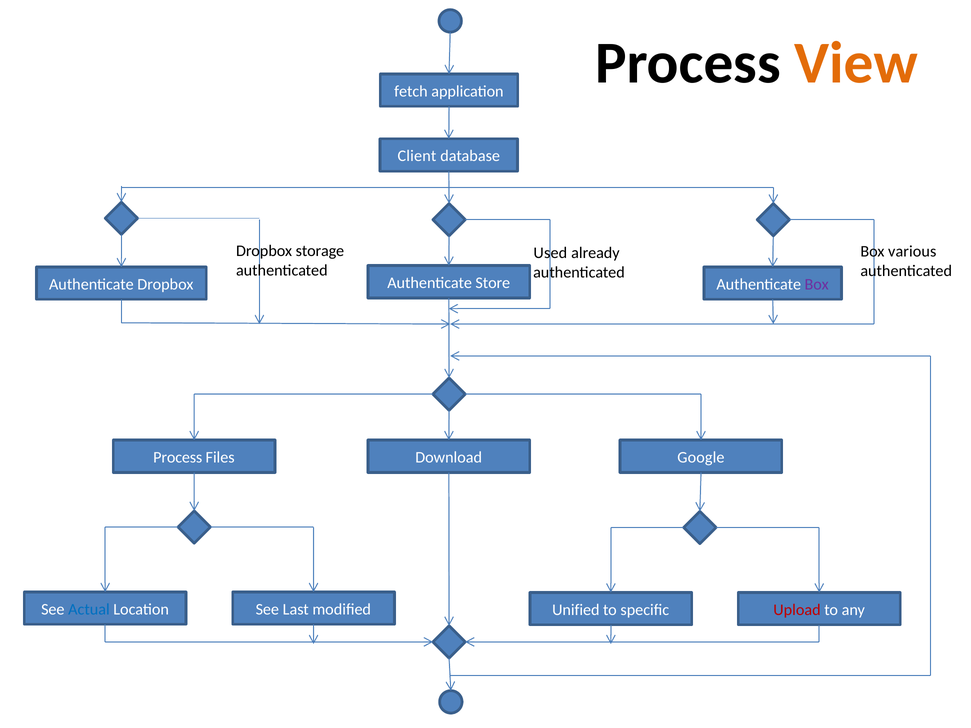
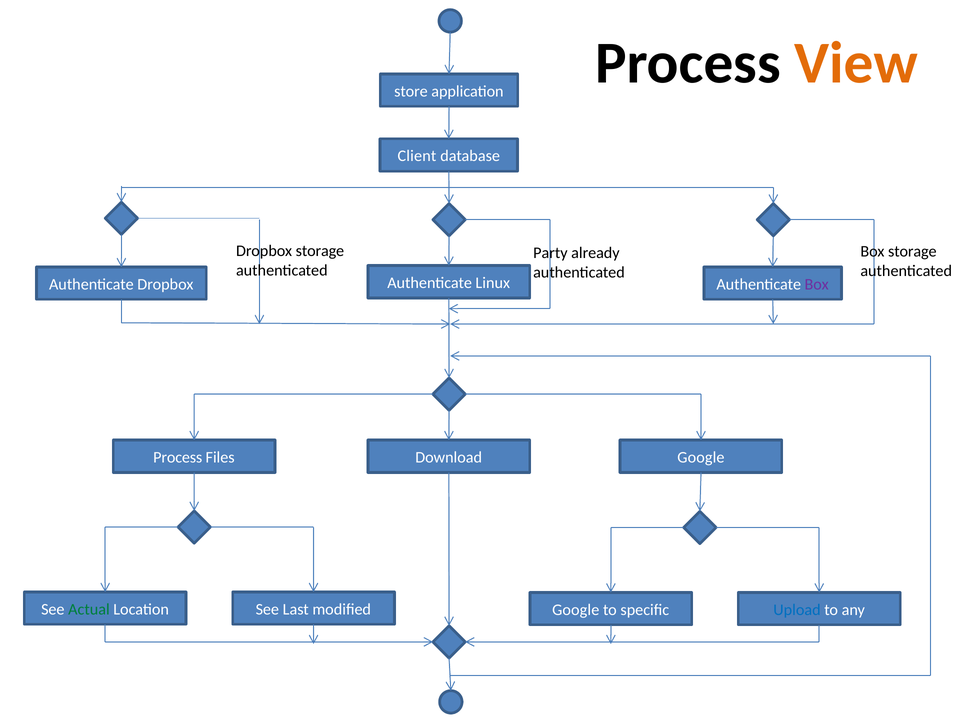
fetch: fetch -> store (411, 91)
Box various: various -> storage (912, 252)
Used: Used -> Party (550, 253)
Store: Store -> Linux (493, 283)
Actual colour: blue -> green (89, 609)
Upload colour: red -> blue (797, 610)
Unified: Unified -> Google (576, 610)
